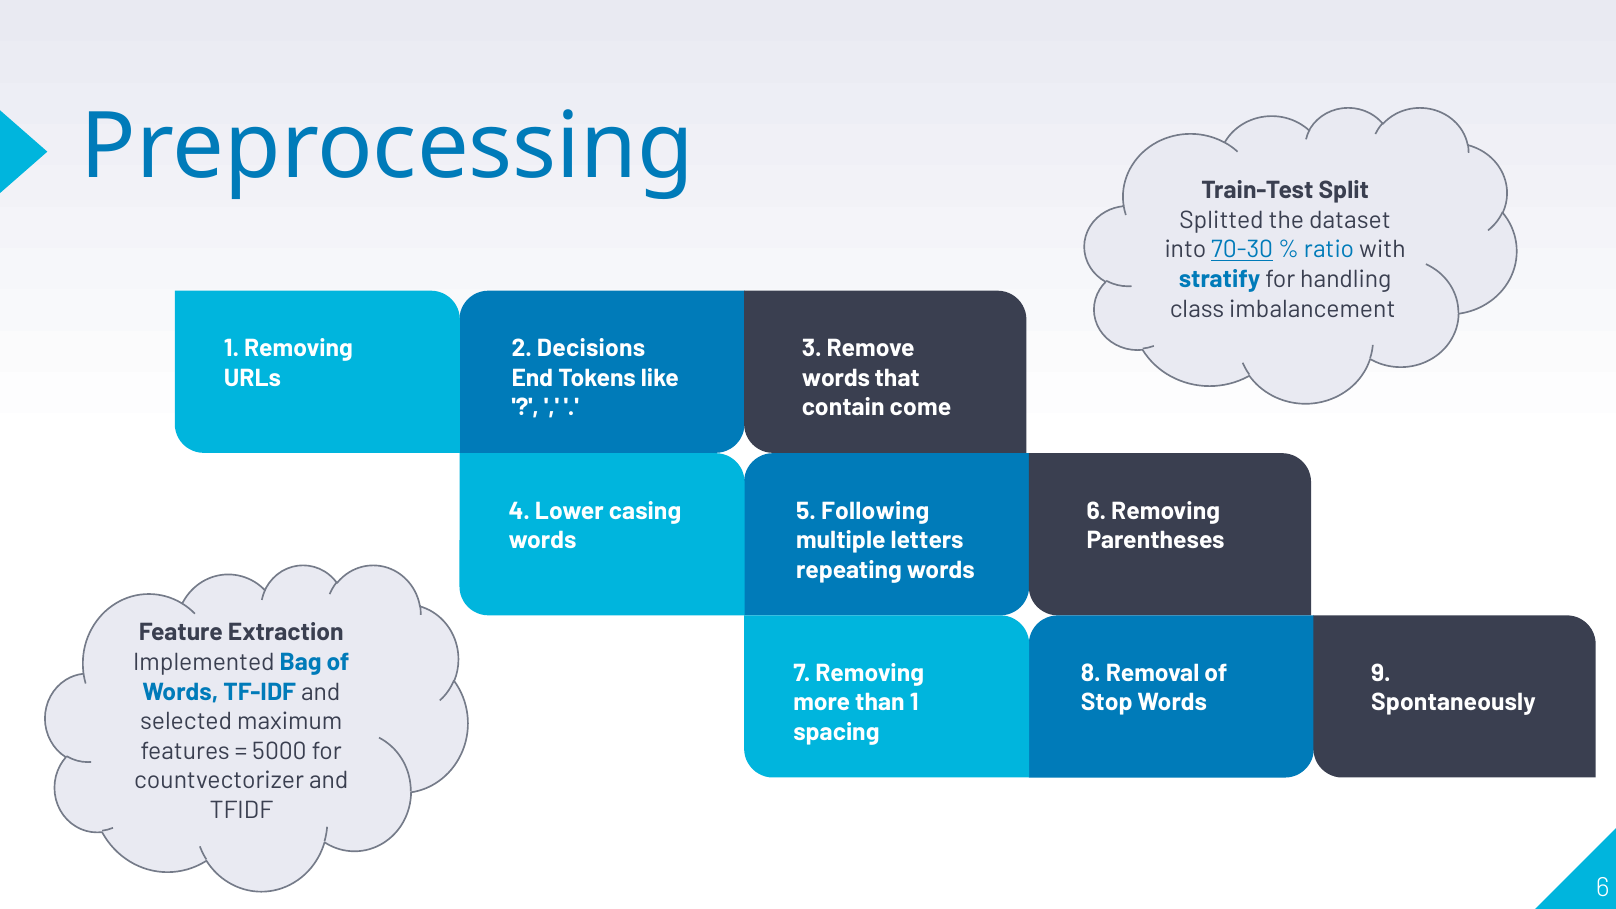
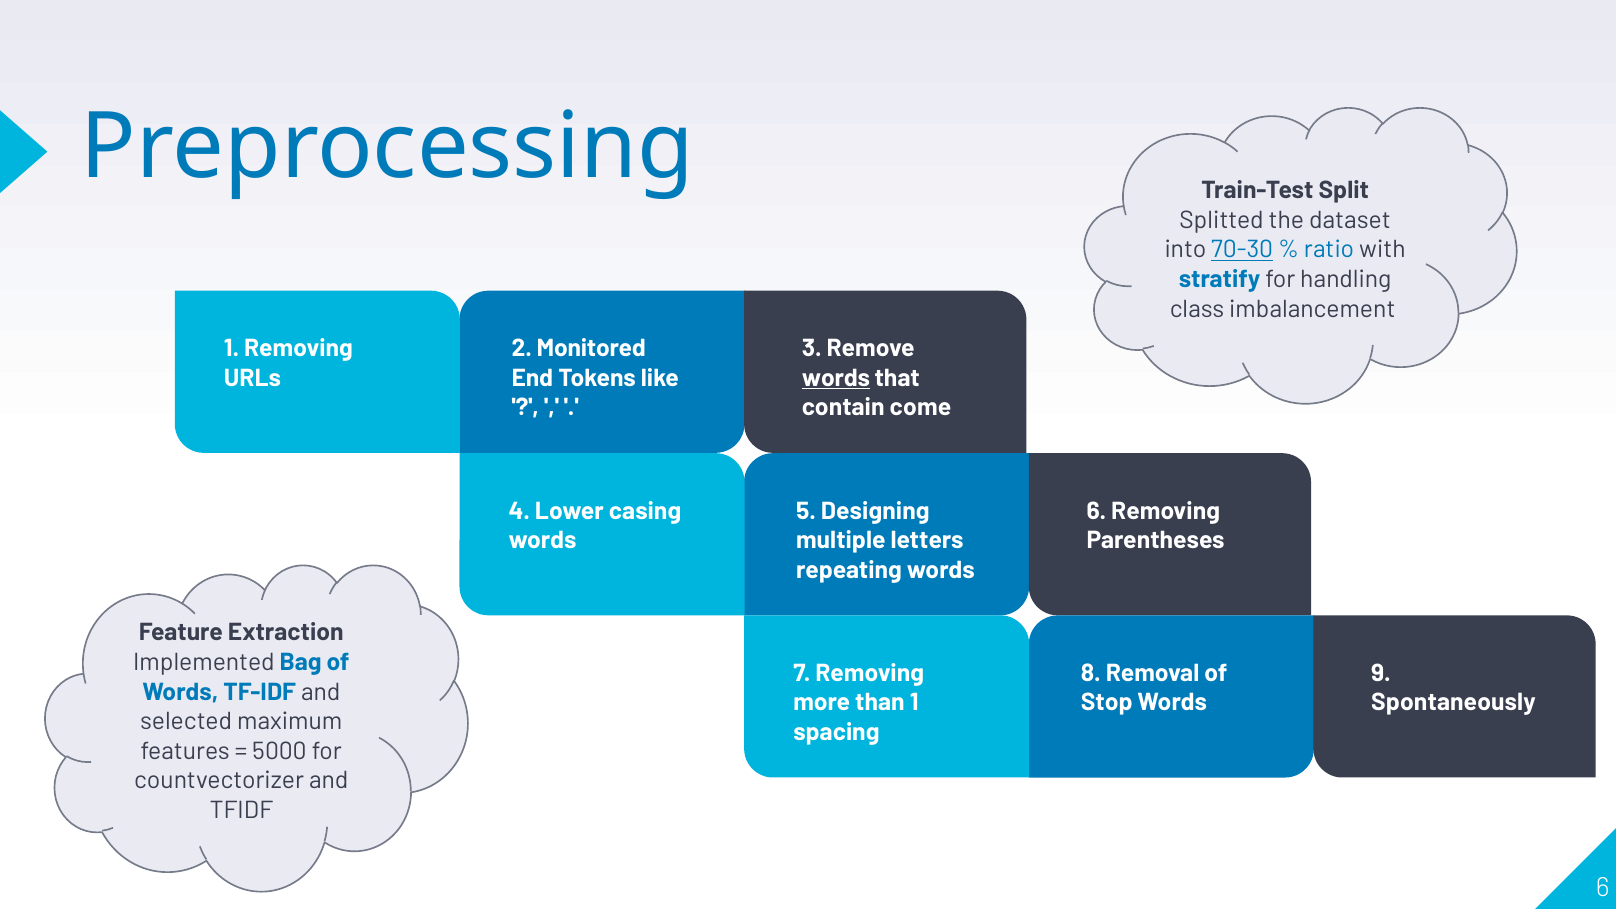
Decisions: Decisions -> Monitored (591, 348)
words underline: none -> present (836, 378)
Following: Following -> Designing (875, 511)
